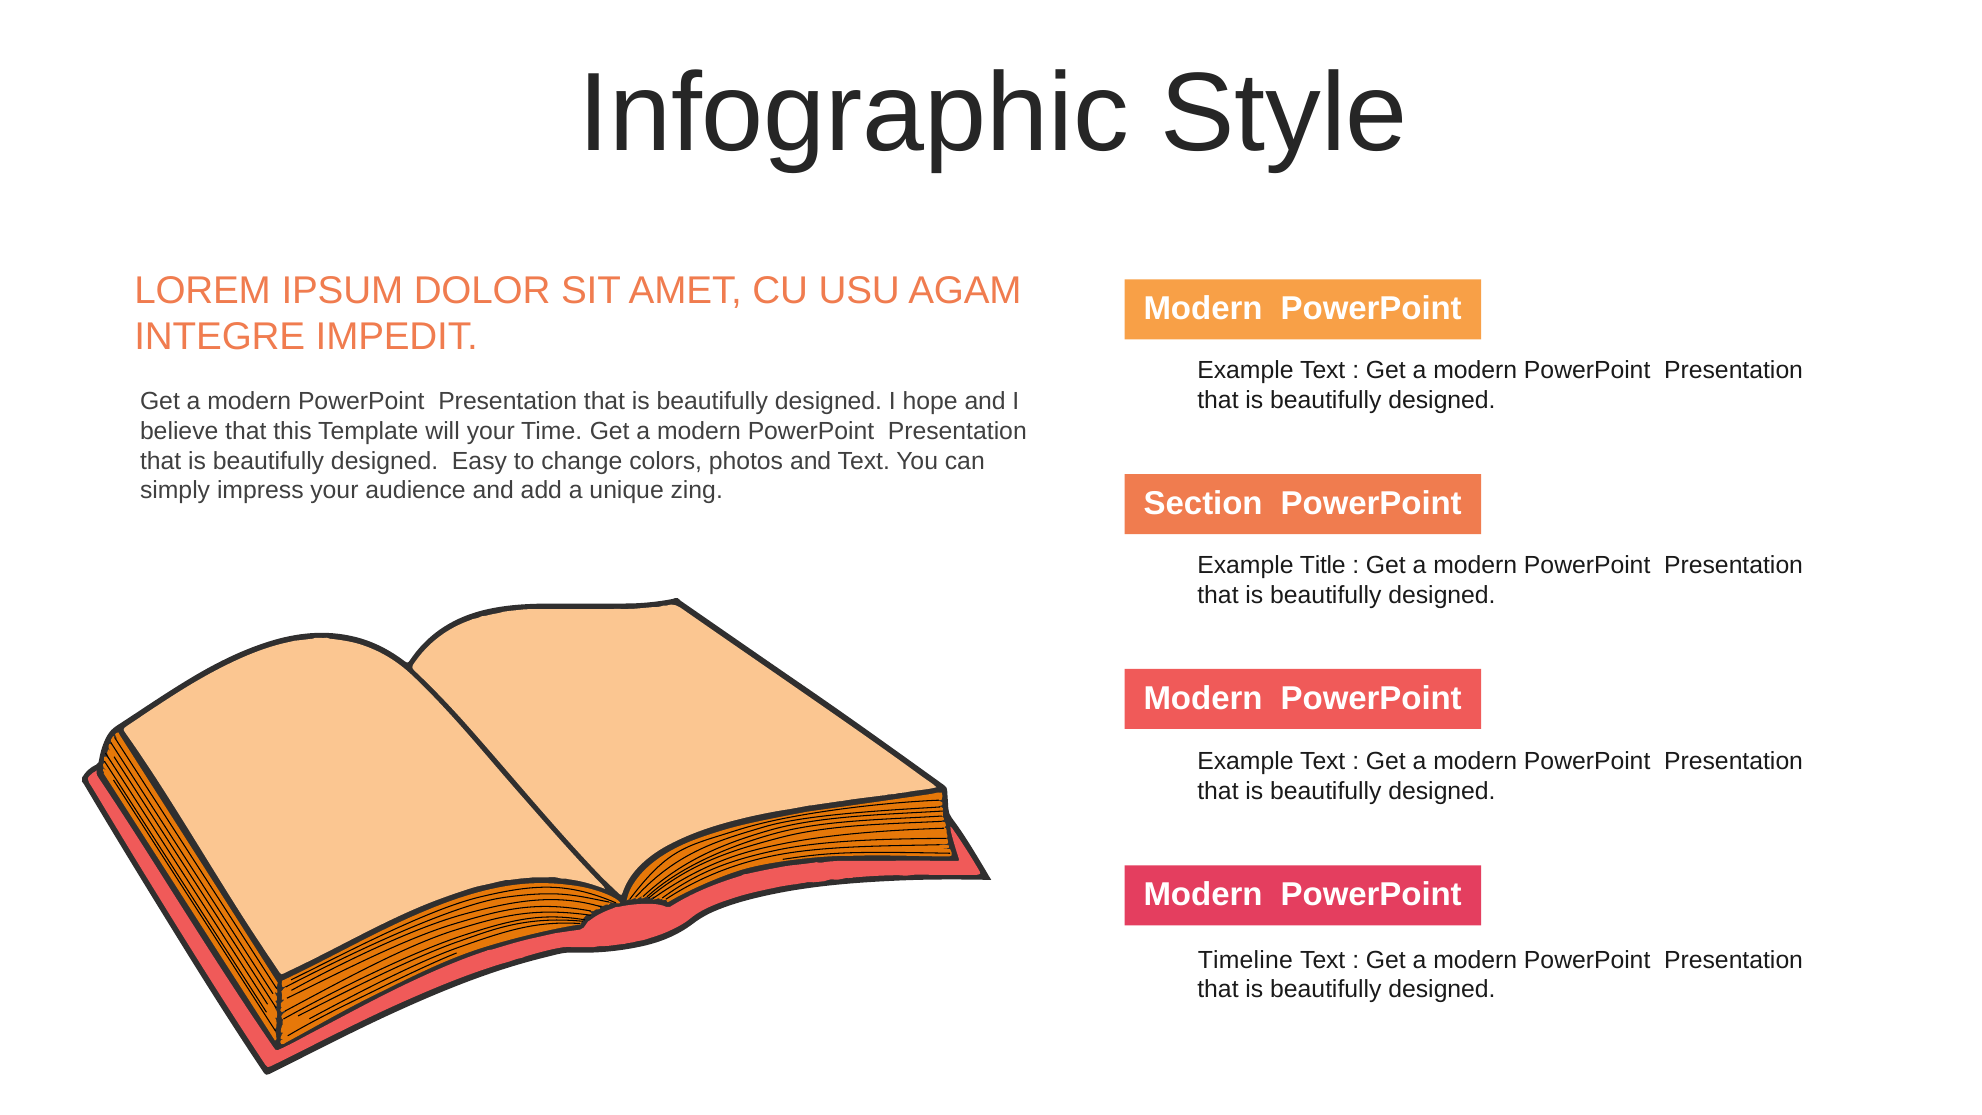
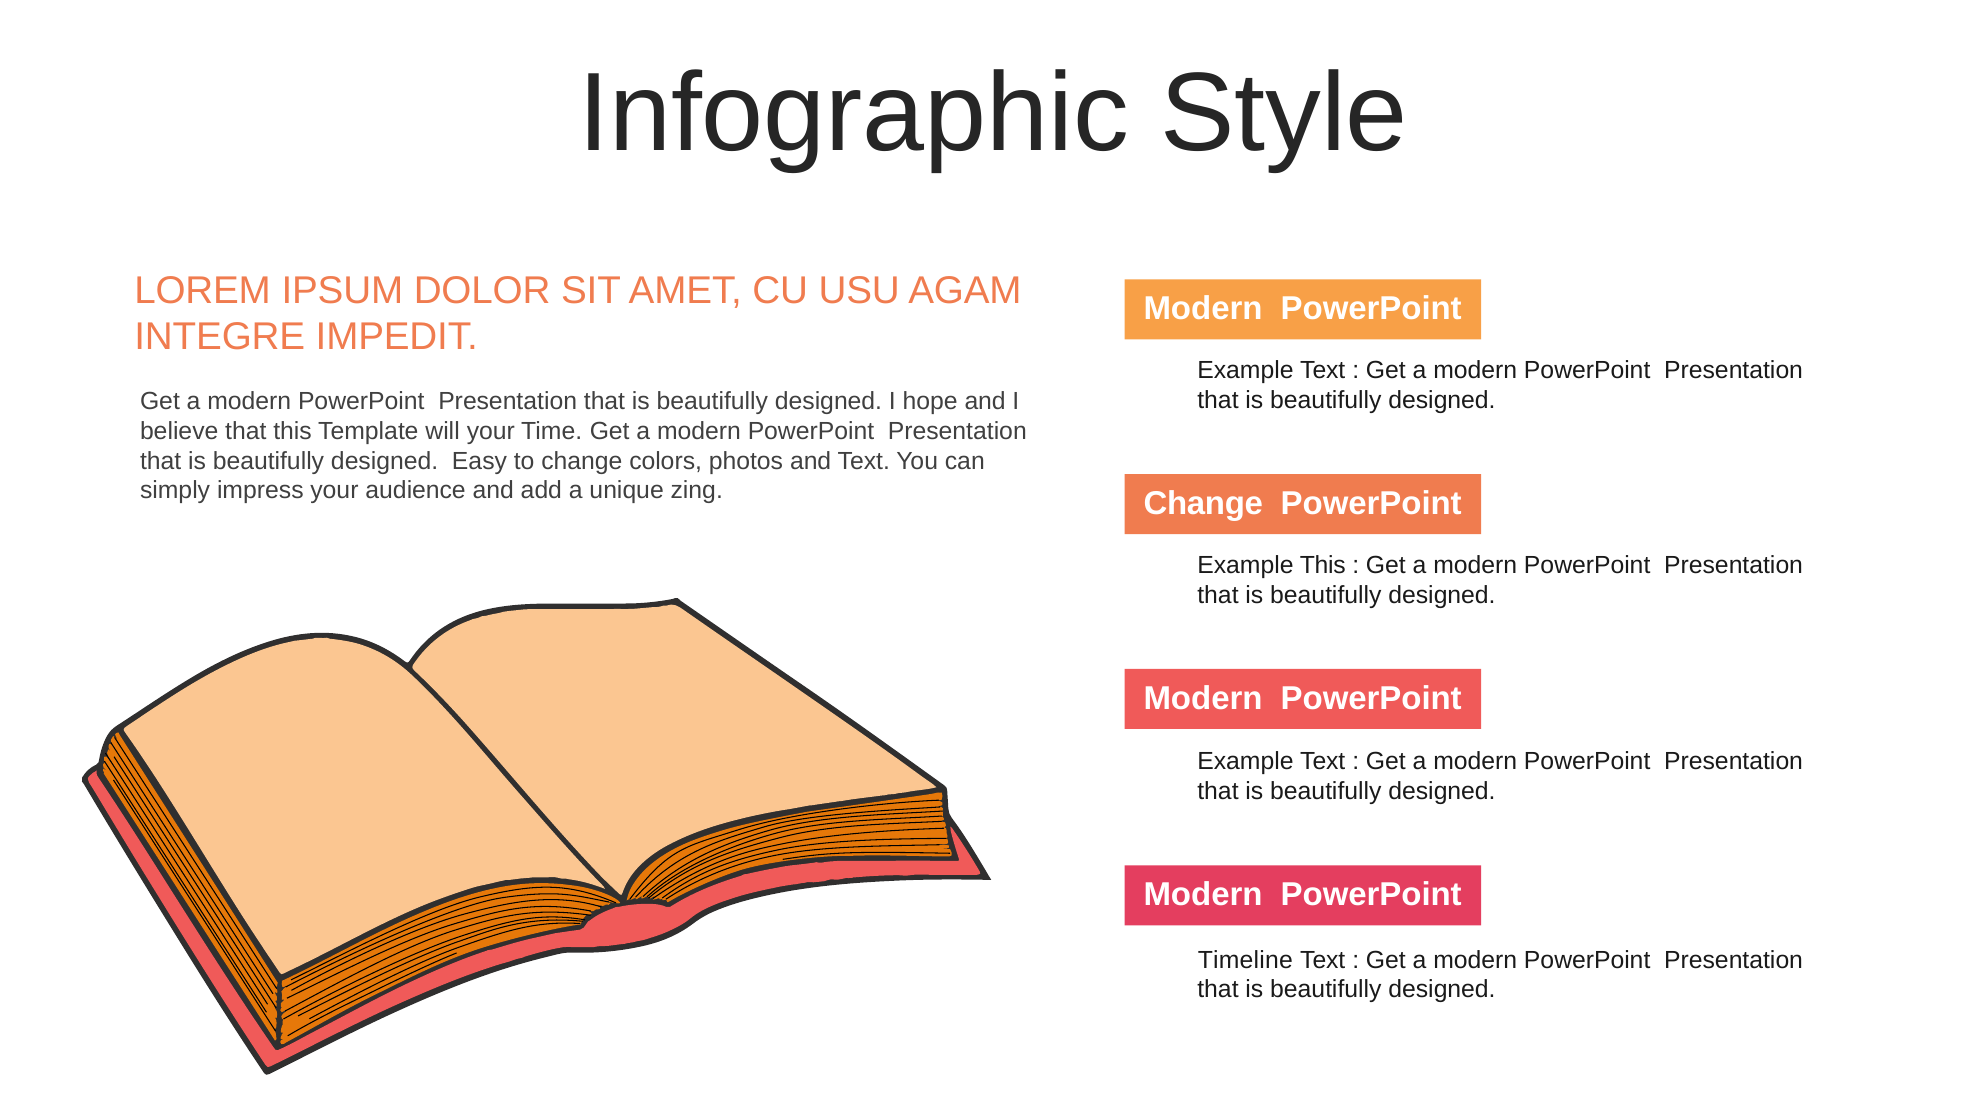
Section: Section -> Change (1203, 504)
Example Title: Title -> This (1323, 565)
